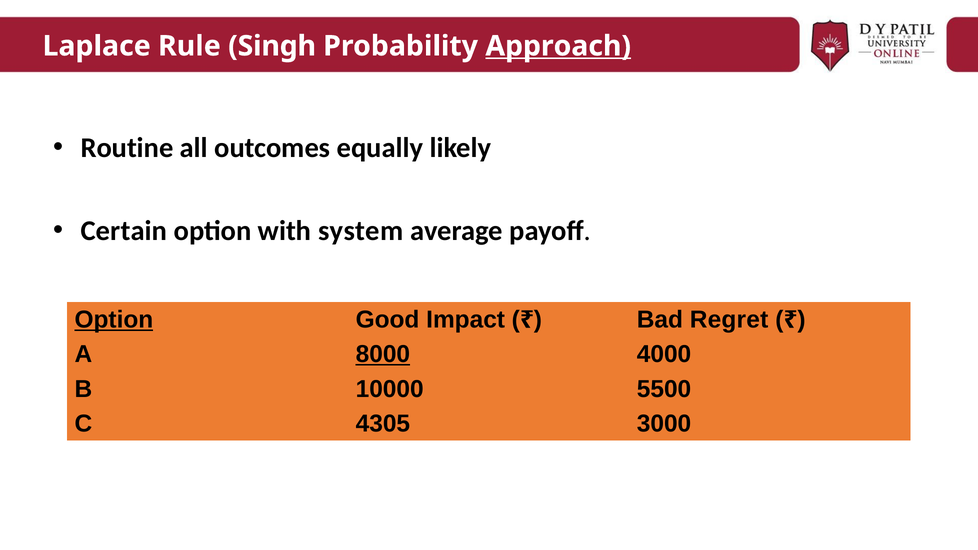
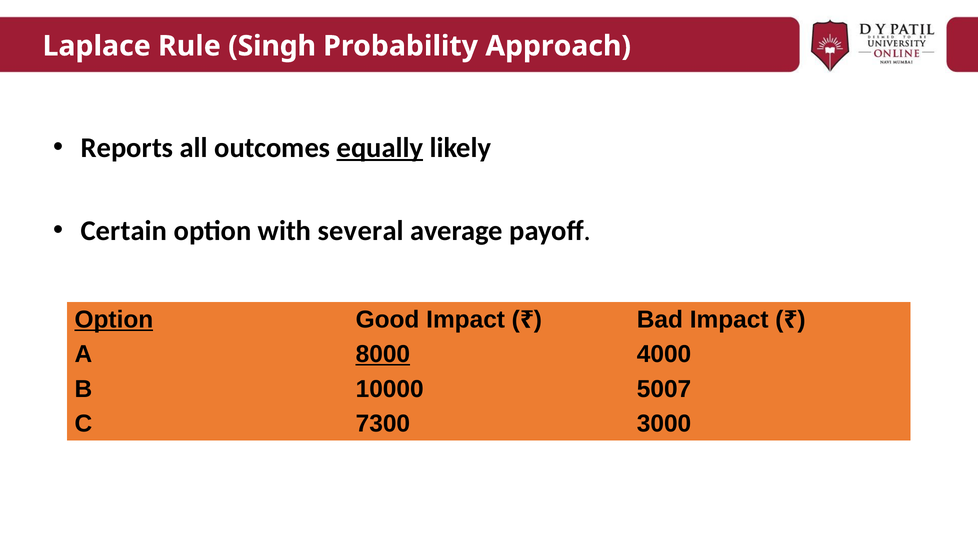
Approach underline: present -> none (558, 46)
Routine: Routine -> Reports (127, 148)
equally underline: none -> present (380, 148)
system: system -> several (361, 231)
Bad Regret: Regret -> Impact (729, 320)
5500: 5500 -> 5007 (664, 389)
4305: 4305 -> 7300 (383, 424)
